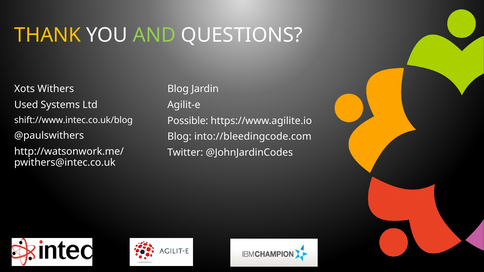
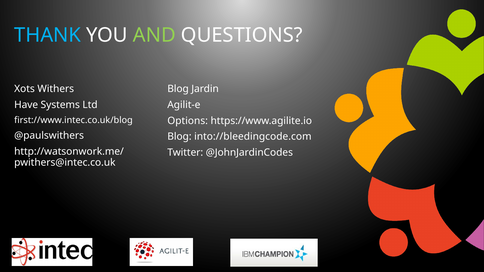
THANK colour: yellow -> light blue (48, 35)
Used: Used -> Have (26, 105)
shift://www.intec.co.uk/blog: shift://www.intec.co.uk/blog -> first://www.intec.co.uk/blog (73, 120)
Possible: Possible -> Options (188, 121)
